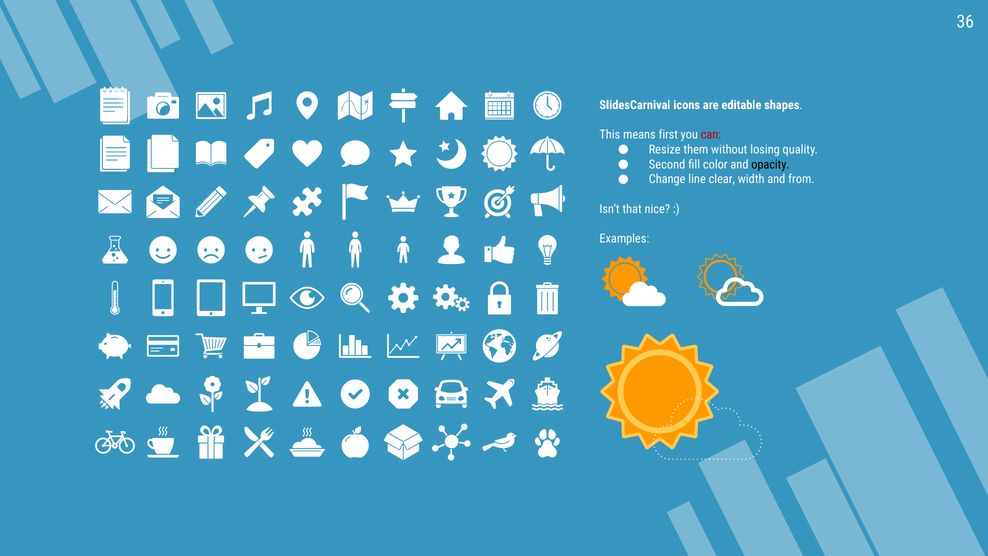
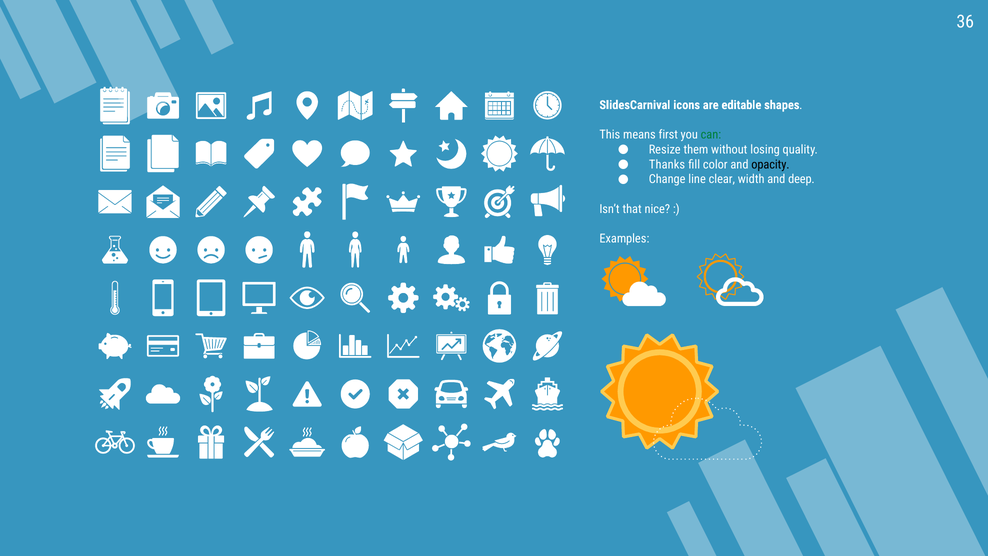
can colour: red -> green (711, 135)
Second: Second -> Thanks (667, 164)
from: from -> deep (801, 179)
